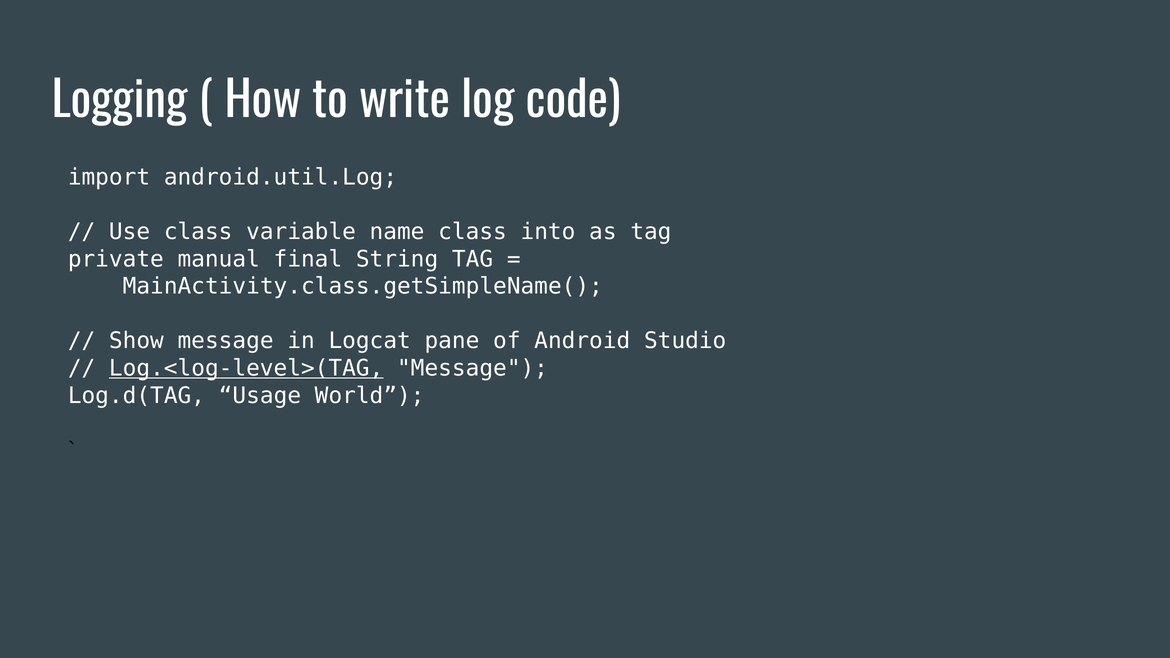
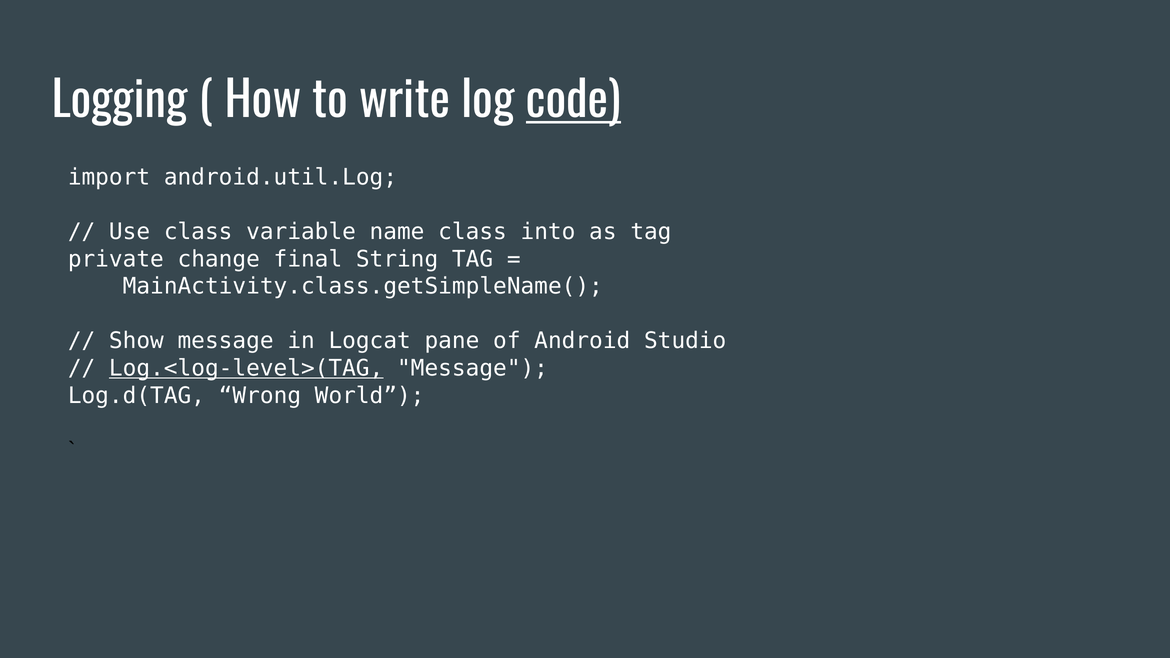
code underline: none -> present (573, 101)
manual: manual -> change (219, 259)
Usage: Usage -> Wrong (260, 396)
